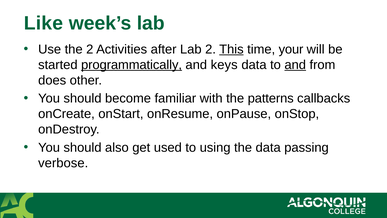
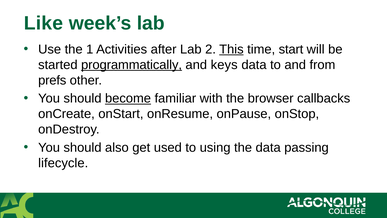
the 2: 2 -> 1 (90, 49)
your: your -> start (291, 49)
and underline: present -> none (295, 65)
does: does -> prefs (52, 80)
become underline: none -> present (128, 98)
patterns: patterns -> browser (271, 98)
verbose: verbose -> lifecycle (63, 163)
